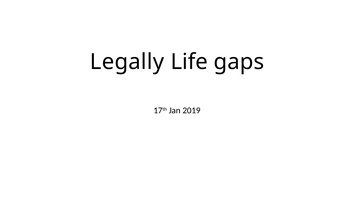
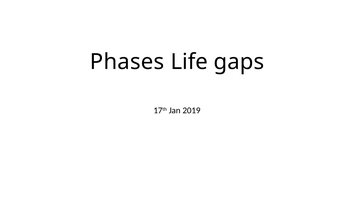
Legally: Legally -> Phases (127, 62)
